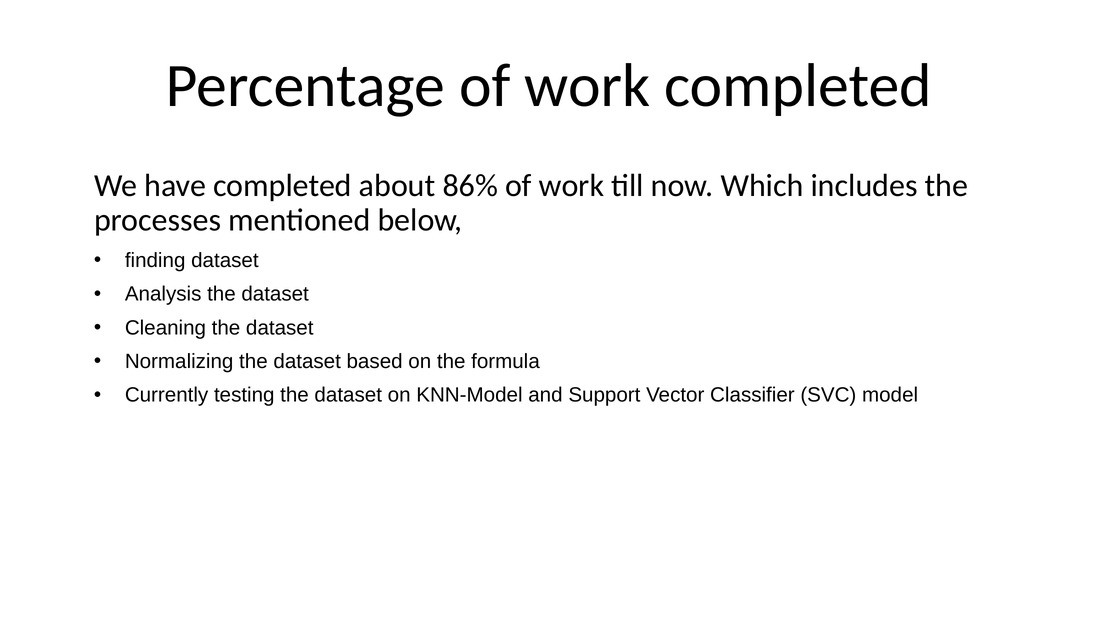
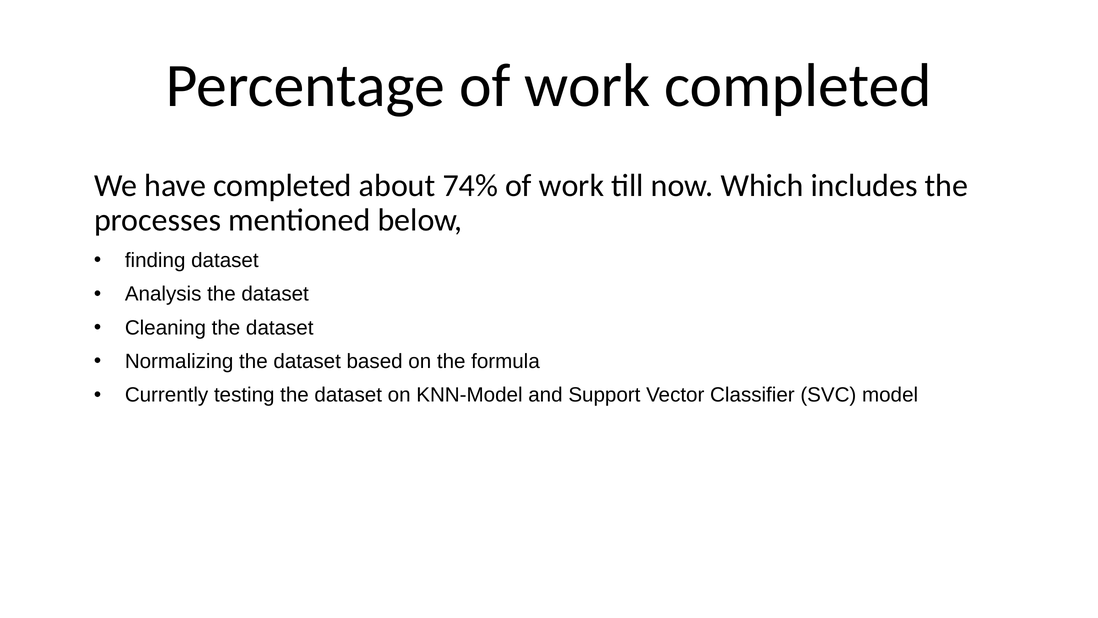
86%: 86% -> 74% (470, 186)
